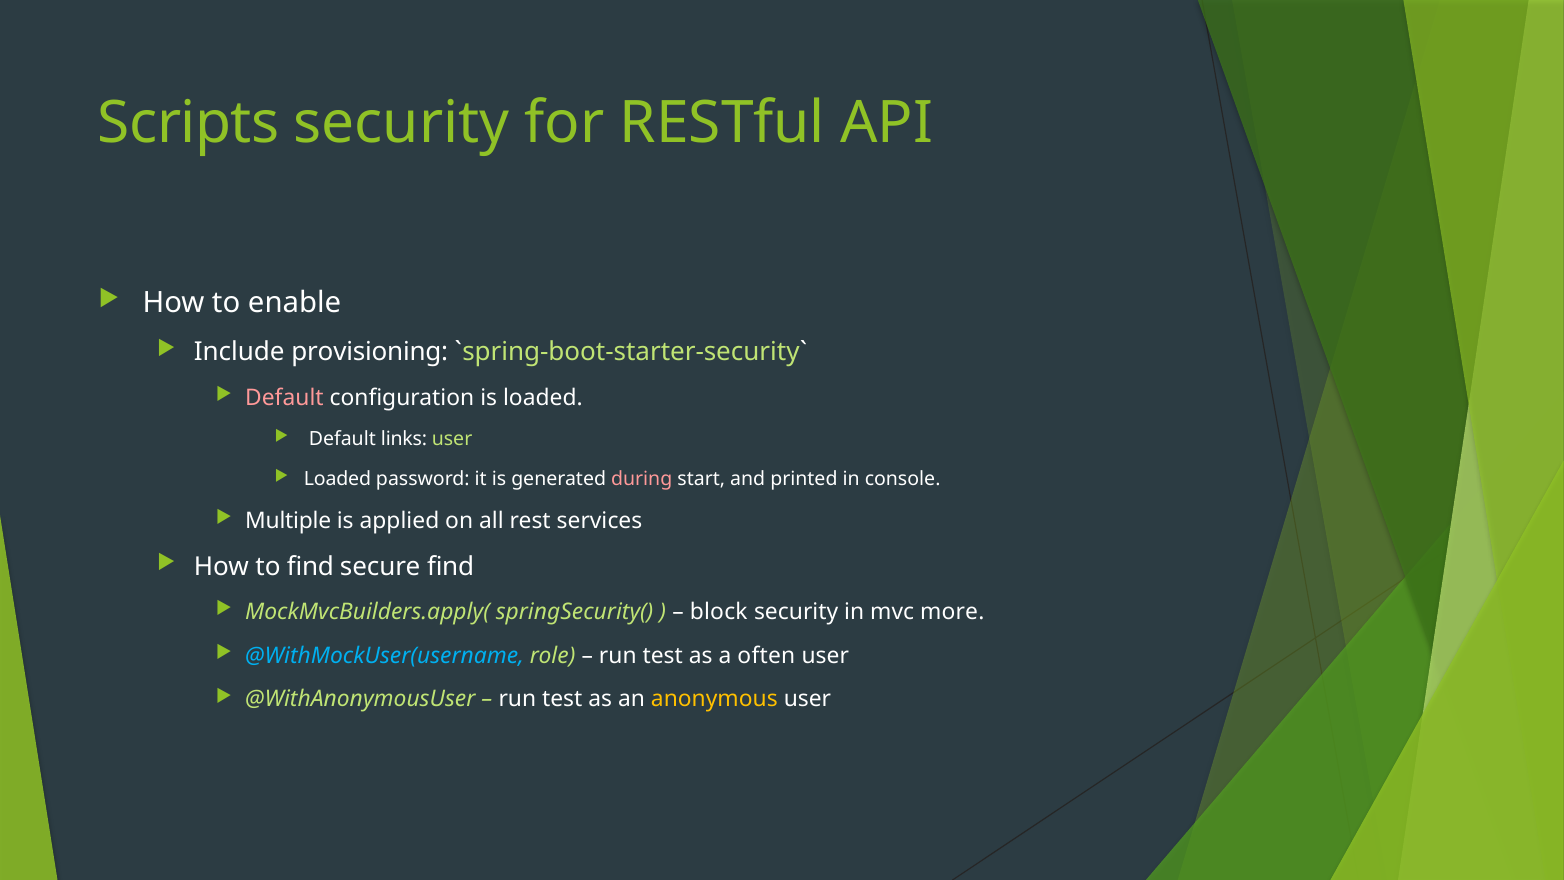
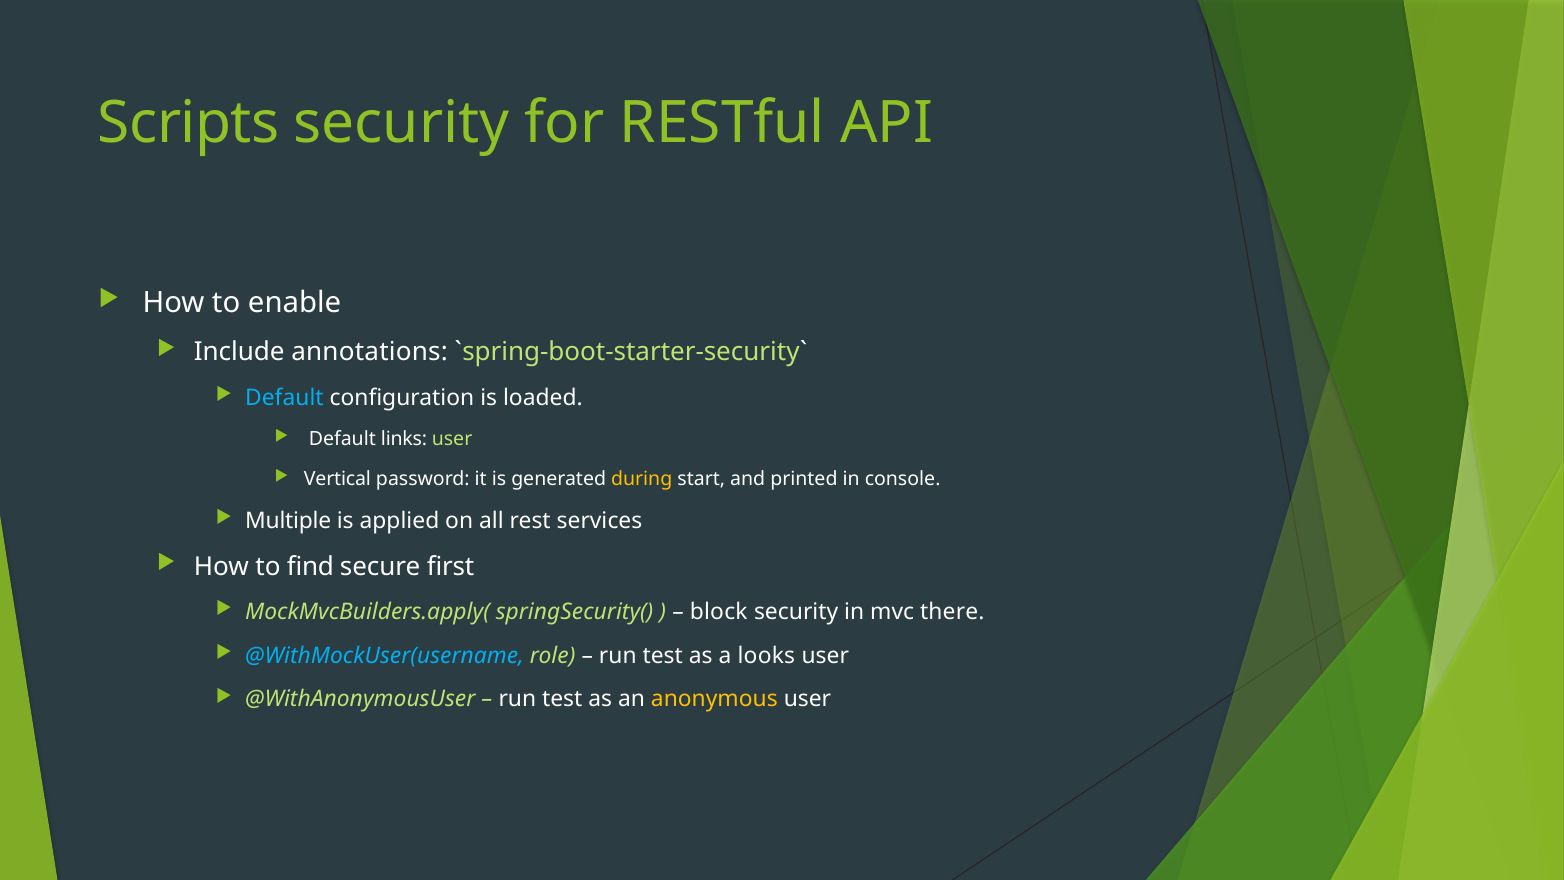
provisioning: provisioning -> annotations (370, 352)
Default colour: pink -> light blue (284, 397)
Loaded: Loaded -> Vertical (337, 479)
during colour: pink -> yellow (642, 479)
secure find: find -> first (451, 566)
more: more -> there (952, 612)
often: often -> looks (766, 656)
